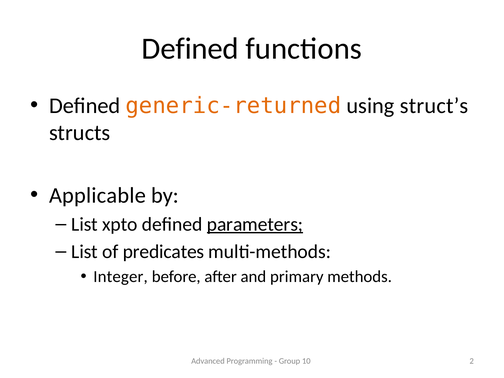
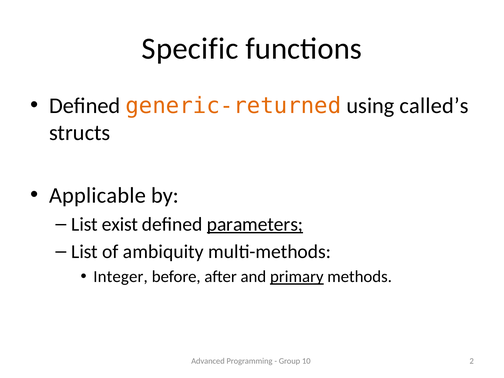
Defined: Defined -> Specific (190, 49)
struct’s: struct’s -> called’s (434, 106)
xpto: xpto -> exist (120, 224)
predicates: predicates -> ambiquity (163, 252)
primary underline: none -> present (297, 277)
